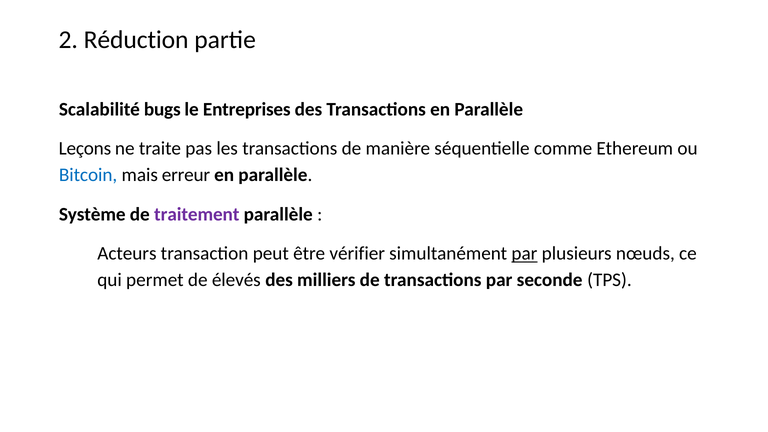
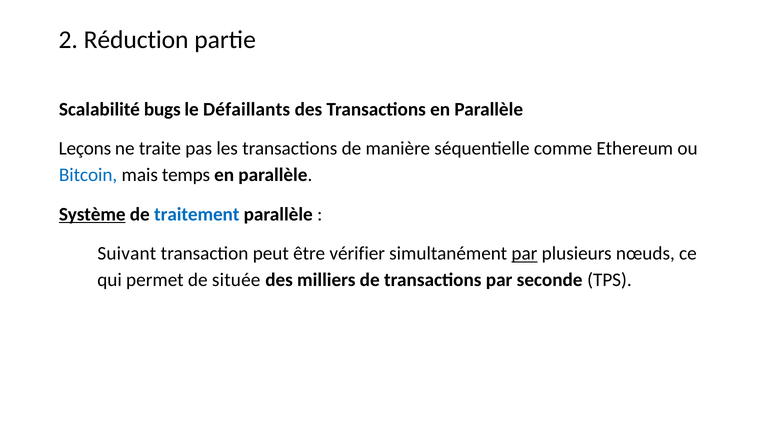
Entreprises: Entreprises -> Défaillants (247, 109)
erreur: erreur -> temps (186, 175)
Système underline: none -> present (92, 214)
traitement colour: purple -> blue (197, 214)
Acteurs: Acteurs -> Suivant (127, 254)
élevés: élevés -> située (236, 280)
